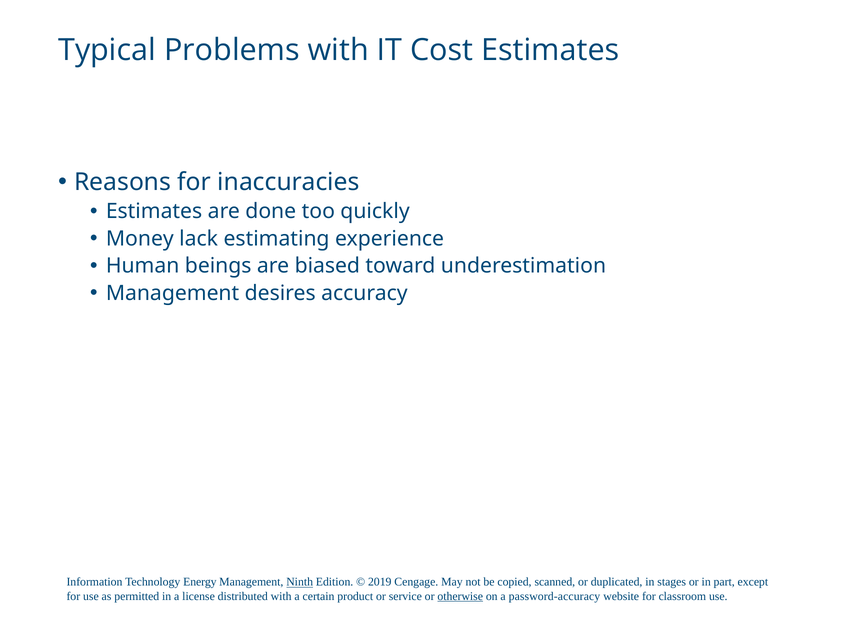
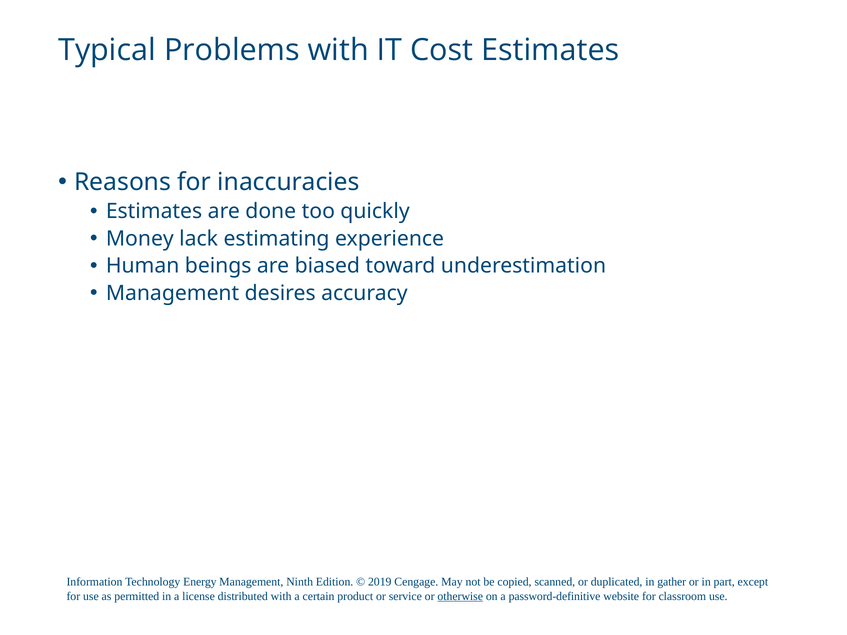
Ninth underline: present -> none (300, 582)
stages: stages -> gather (672, 582)
password-accuracy: password-accuracy -> password-definitive (555, 596)
